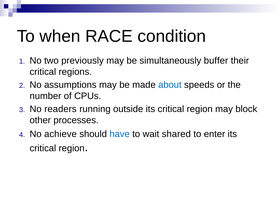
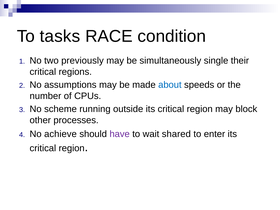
when: when -> tasks (60, 36)
buffer: buffer -> single (216, 61)
readers: readers -> scheme (60, 109)
have colour: blue -> purple (120, 134)
